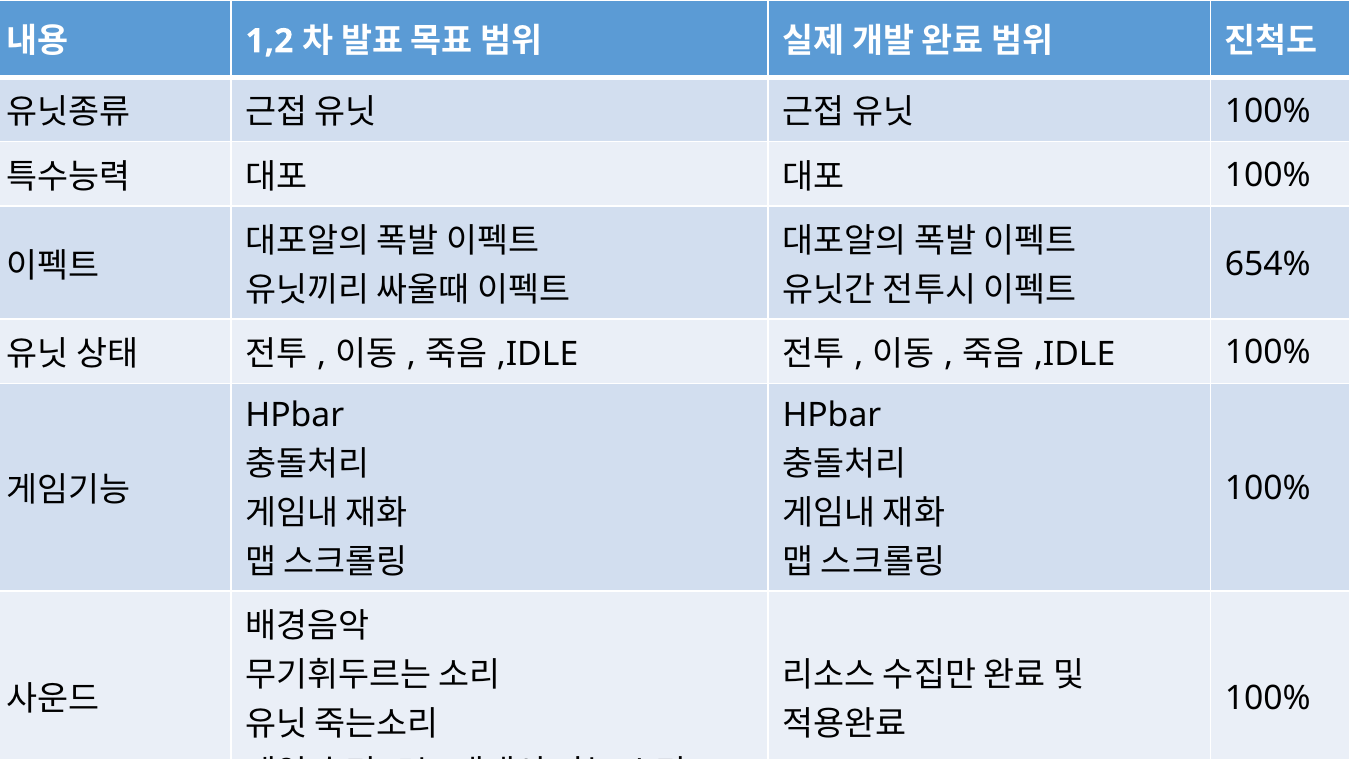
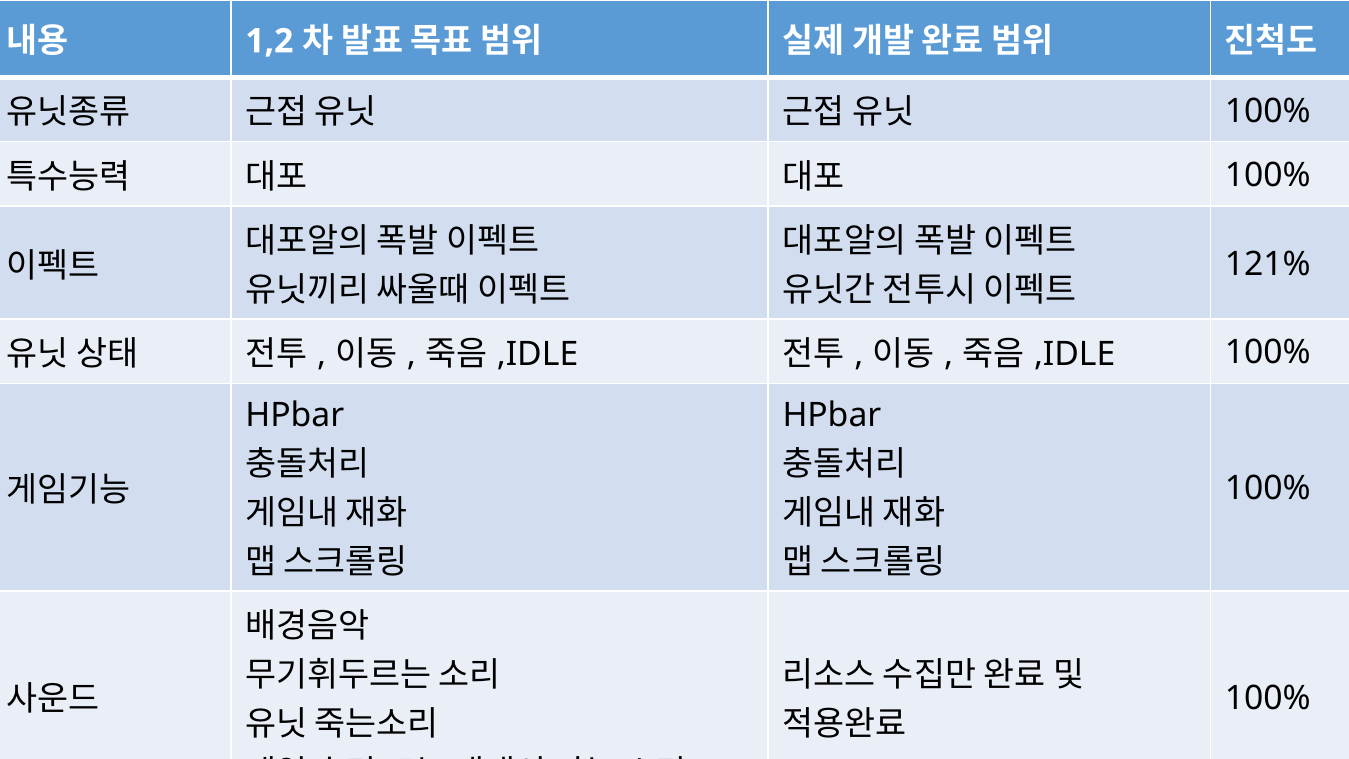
654%: 654% -> 121% (1268, 264)
